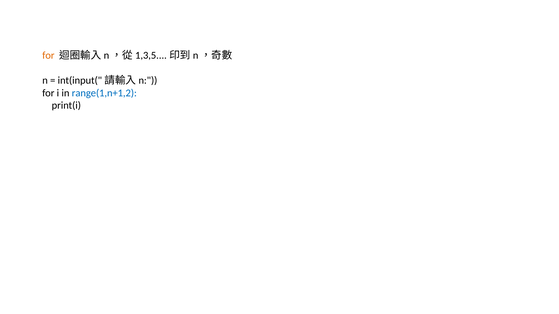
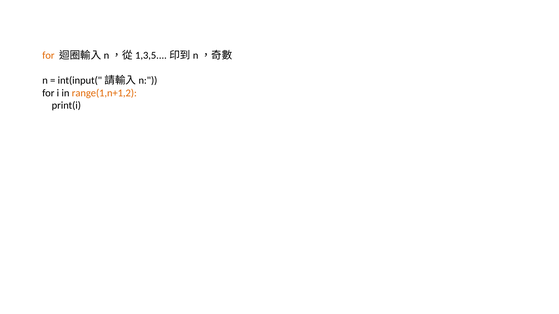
range(1,n+1,2 colour: blue -> orange (104, 93)
